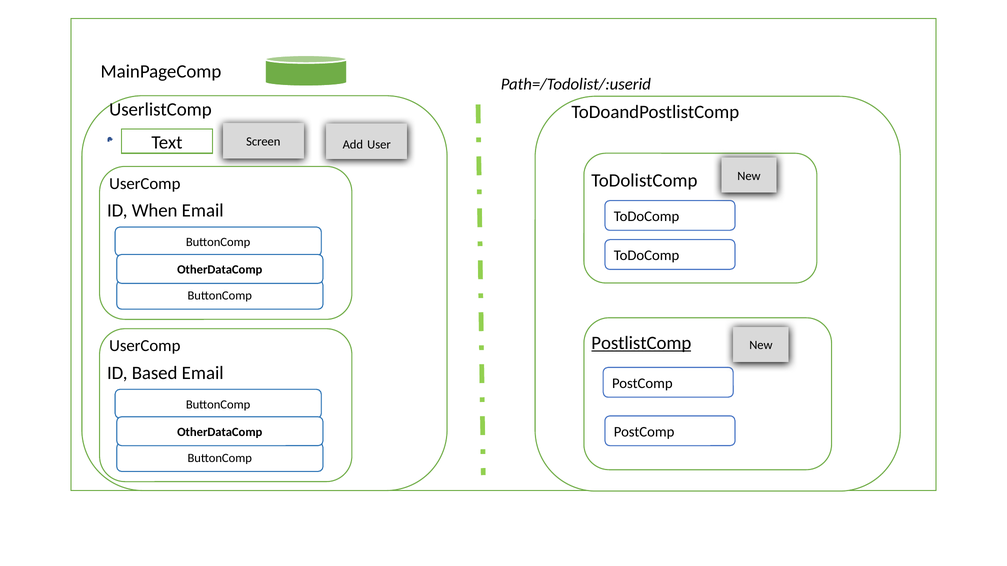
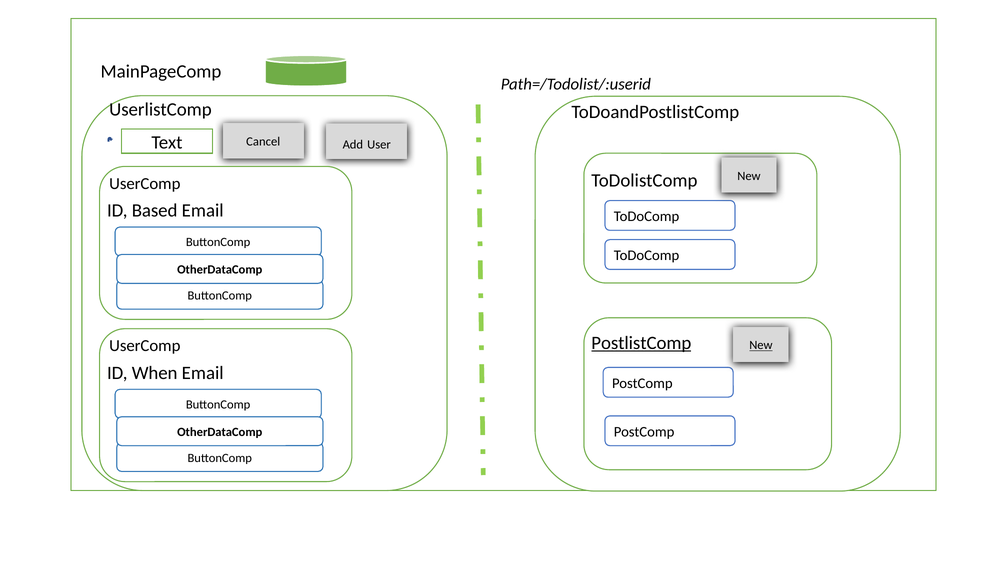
Screen: Screen -> Cancel (263, 142)
When: When -> Based (155, 211)
New underline: none -> present (761, 346)
Based: Based -> When (155, 373)
